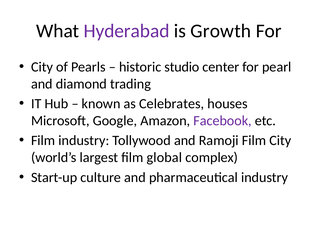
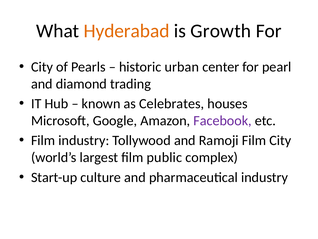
Hyderabad colour: purple -> orange (127, 31)
studio: studio -> urban (182, 67)
global: global -> public (164, 157)
